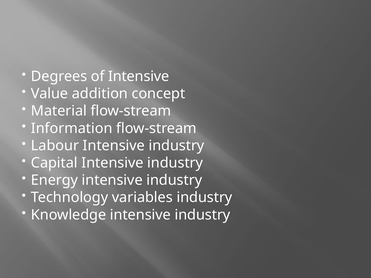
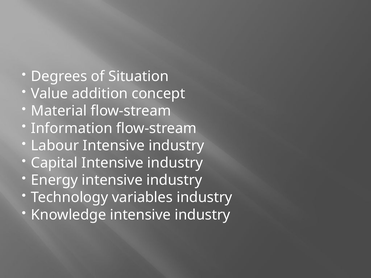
of Intensive: Intensive -> Situation (139, 76)
